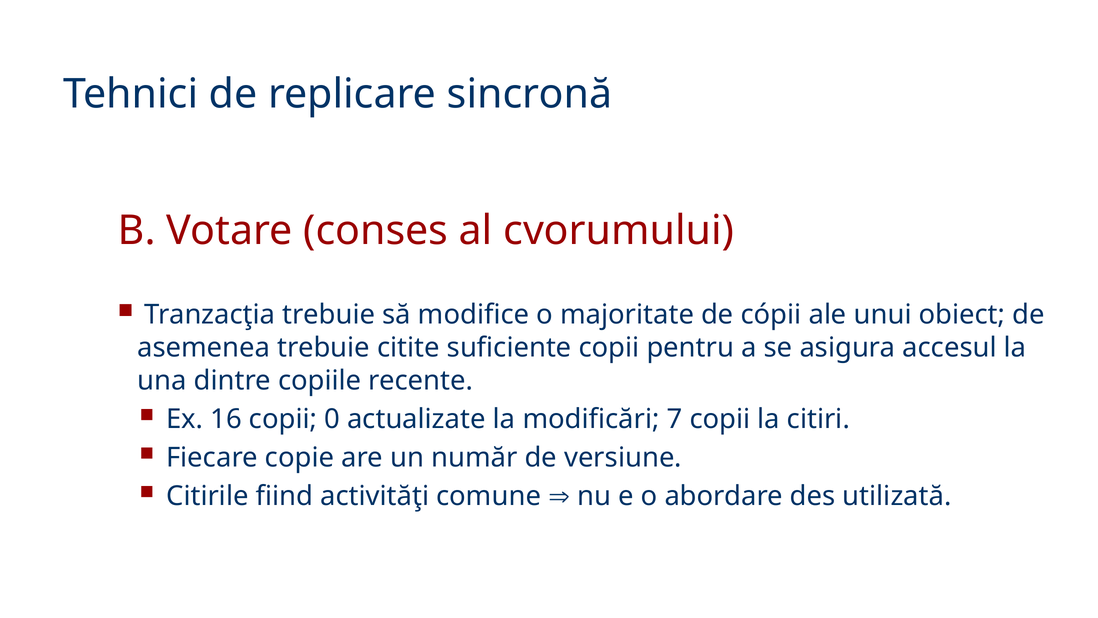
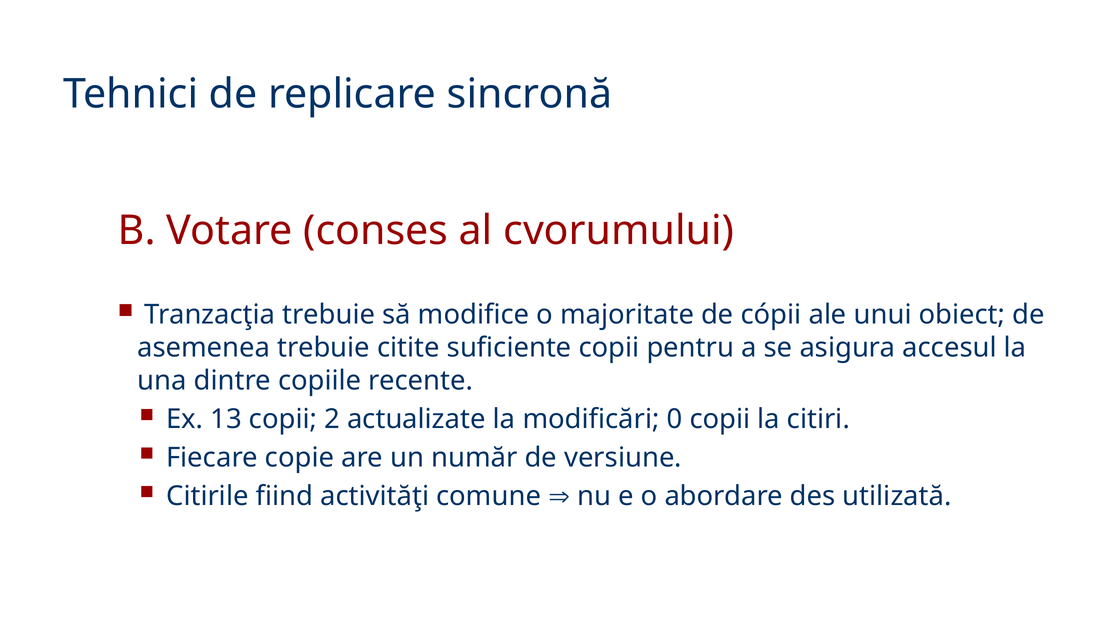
16: 16 -> 13 (226, 419)
0: 0 -> 2 (332, 419)
7: 7 -> 0 (674, 419)
